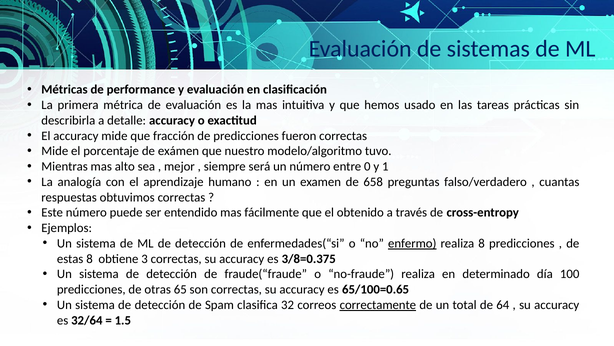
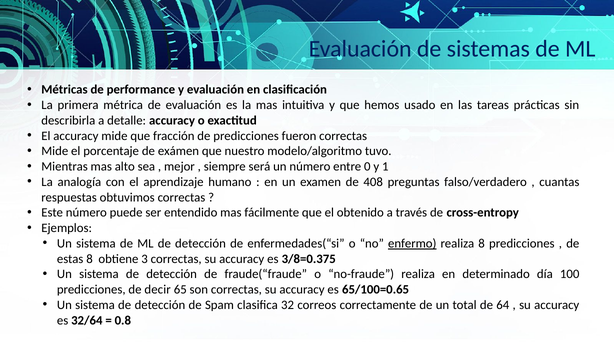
658: 658 -> 408 (373, 182)
otras: otras -> decir (158, 289)
correctamente underline: present -> none (378, 304)
1.5: 1.5 -> 0.8 (123, 320)
